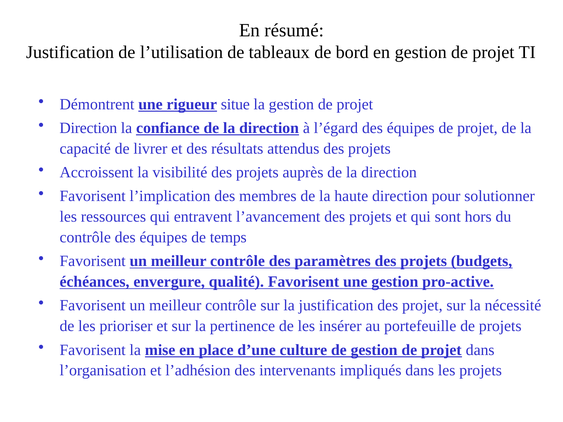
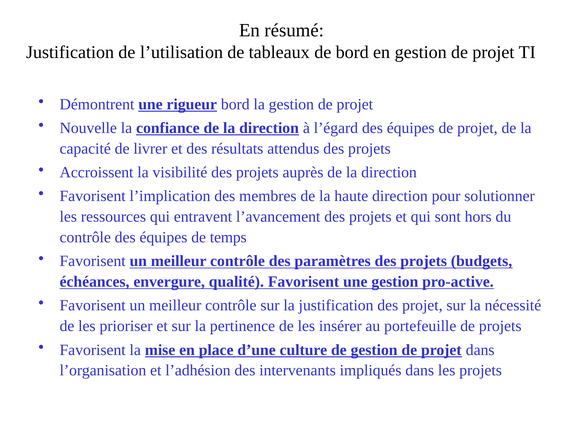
rigueur situe: situe -> bord (235, 104)
Direction: Direction -> Nouvelle (88, 128)
